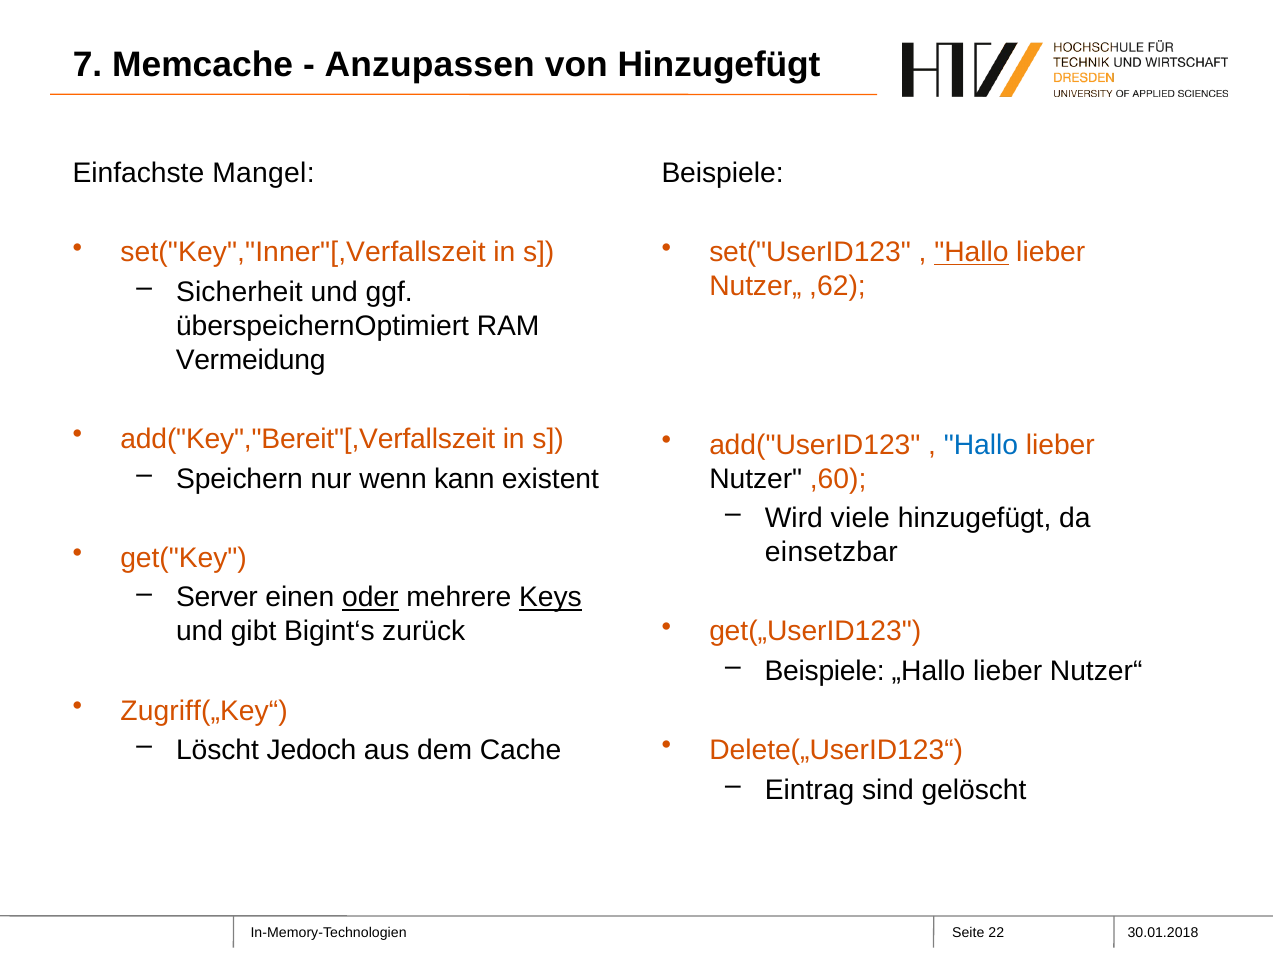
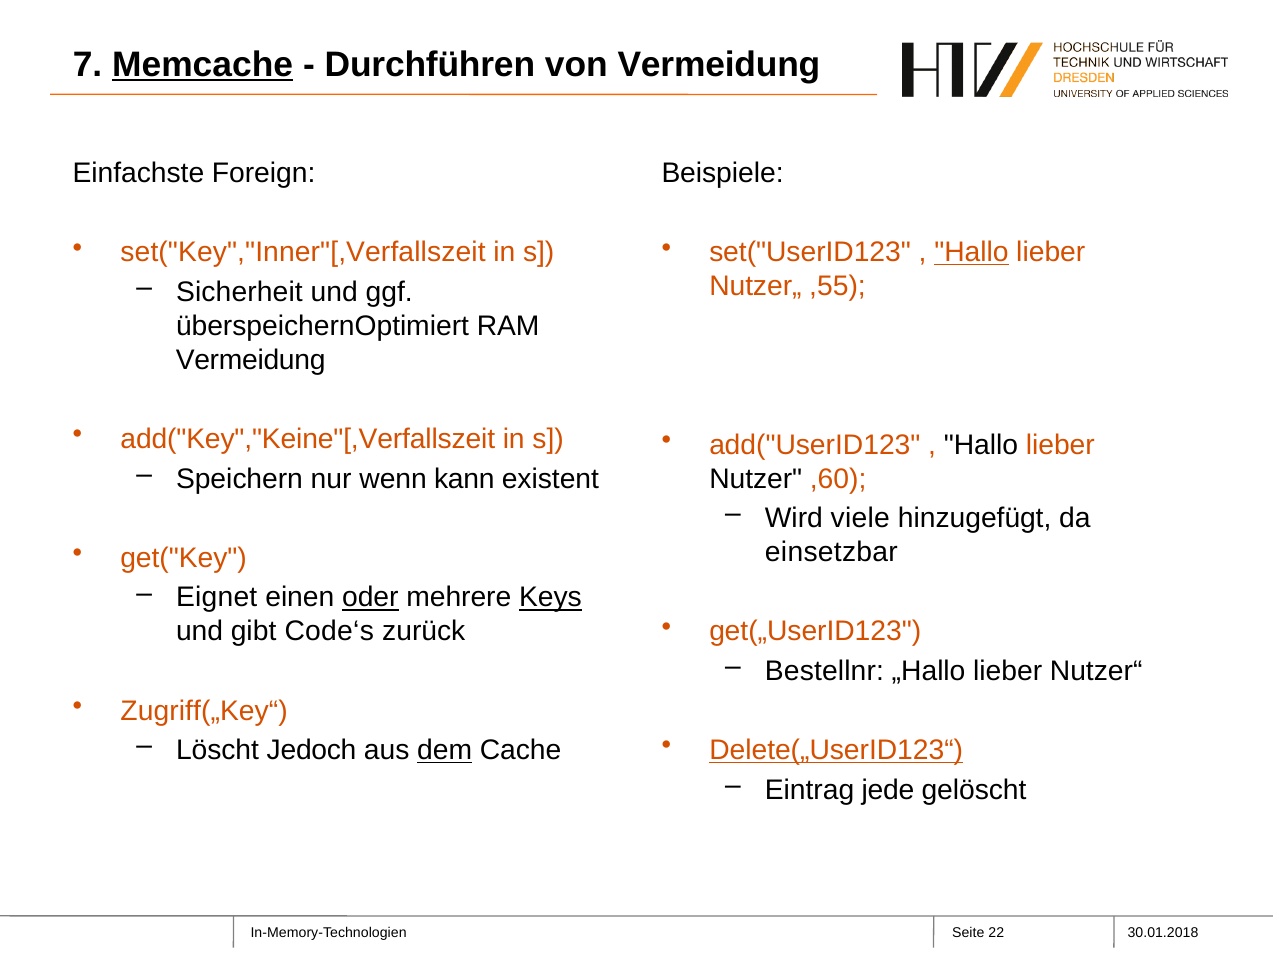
Memcache underline: none -> present (203, 65)
Anzupassen: Anzupassen -> Durchführen (430, 65)
von Hinzugefügt: Hinzugefügt -> Vermeidung (719, 65)
Mangel: Mangel -> Foreign (264, 173)
,62: ,62 -> ,55 (838, 286)
add("Key","Bereit"[,Verfallszeit: add("Key","Bereit"[,Verfallszeit -> add("Key","Keine"[,Verfallszeit (308, 439)
Hallo colour: blue -> black (981, 445)
Server: Server -> Eignet (217, 597)
Bigint‘s: Bigint‘s -> Code‘s (329, 631)
Beispiele: Beispiele -> Bestellnr (824, 671)
dem underline: none -> present (445, 750)
Delete(„UserID123“ underline: none -> present (836, 750)
sind: sind -> jede (888, 790)
